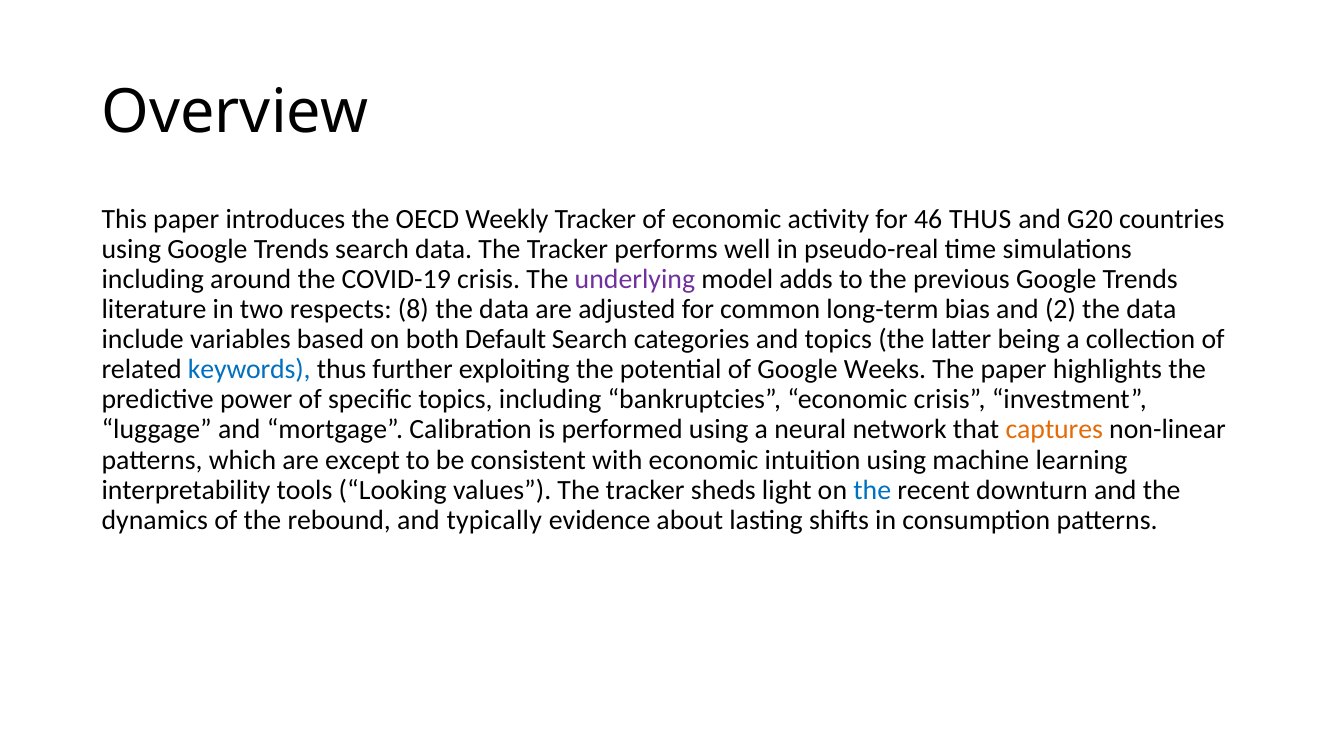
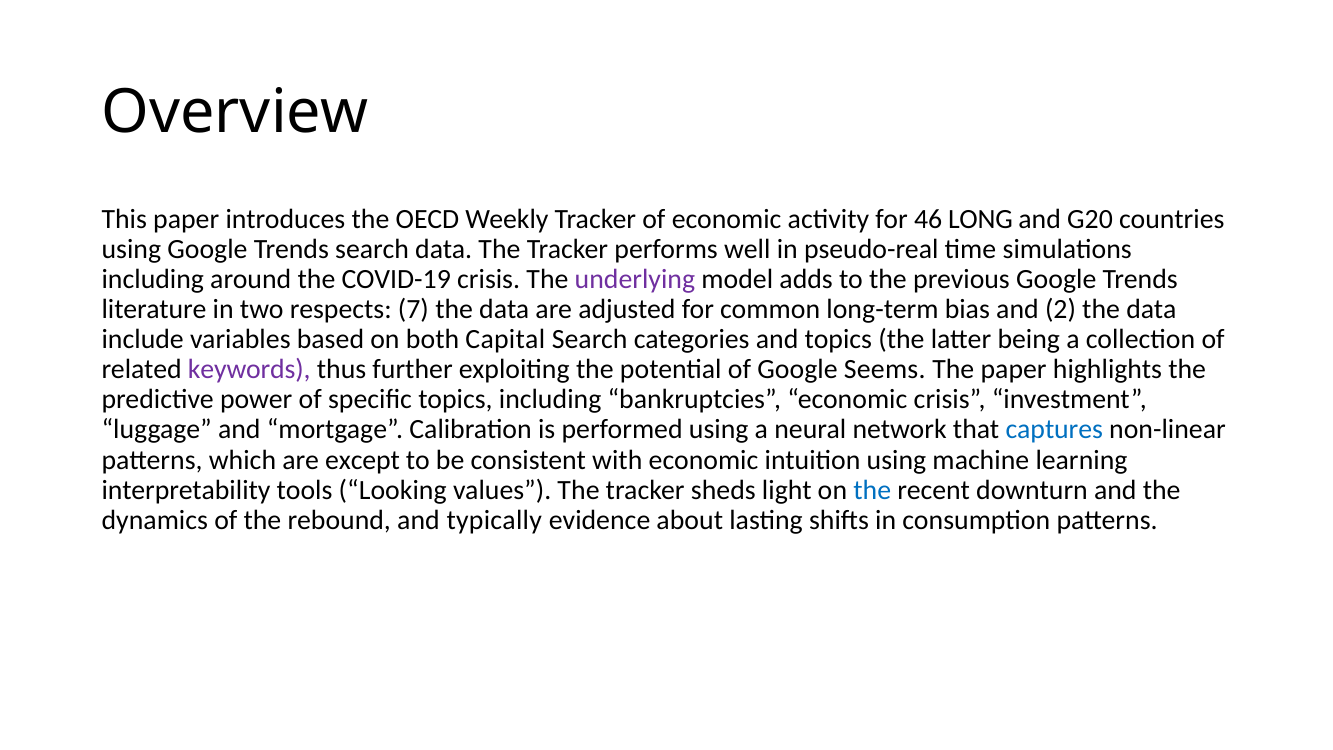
46 THUS: THUS -> LONG (980, 219)
8: 8 -> 7 (413, 310)
Default: Default -> Capital (505, 340)
keywords colour: blue -> purple (249, 370)
Weeks: Weeks -> Seems (885, 370)
captures colour: orange -> blue (1054, 430)
